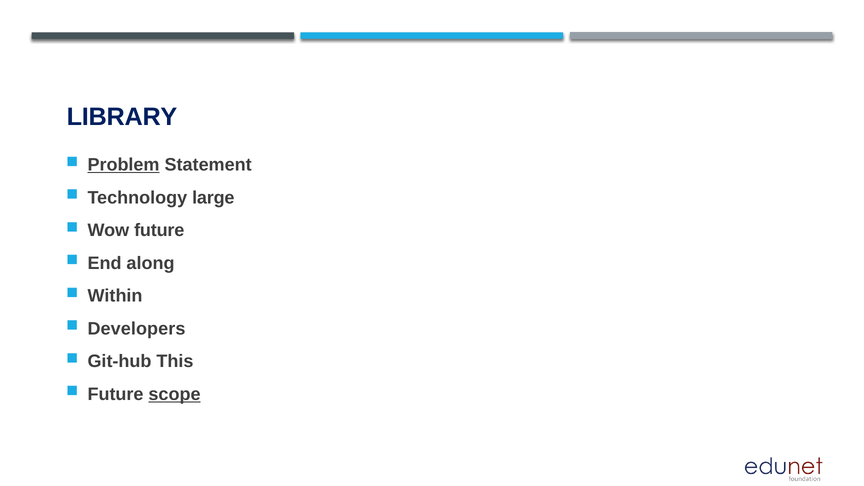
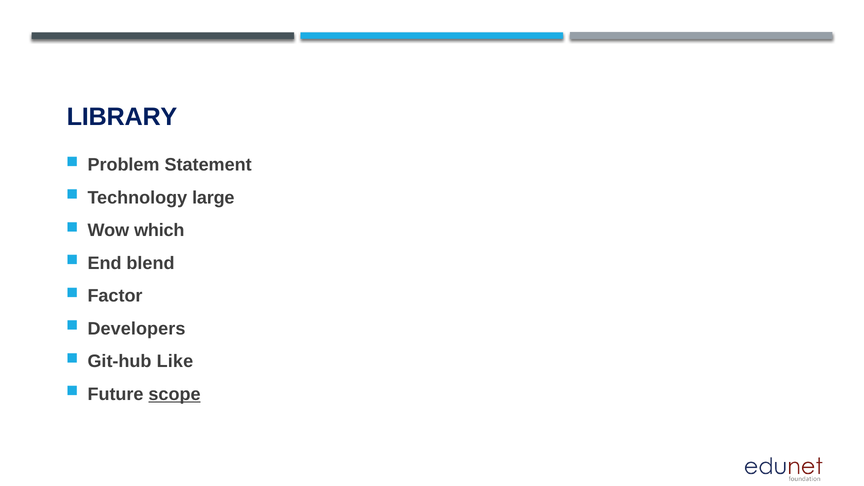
Problem underline: present -> none (124, 165)
Wow future: future -> which (159, 230)
along: along -> blend (150, 263)
Within: Within -> Factor (115, 296)
This: This -> Like (175, 361)
